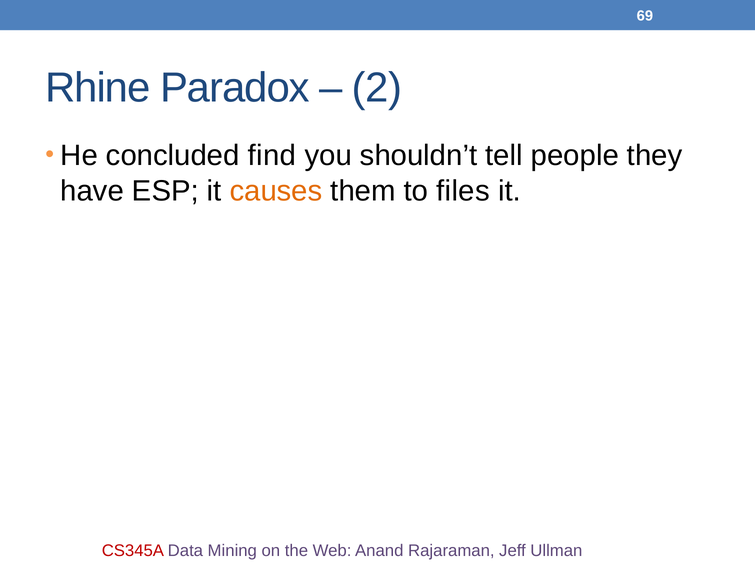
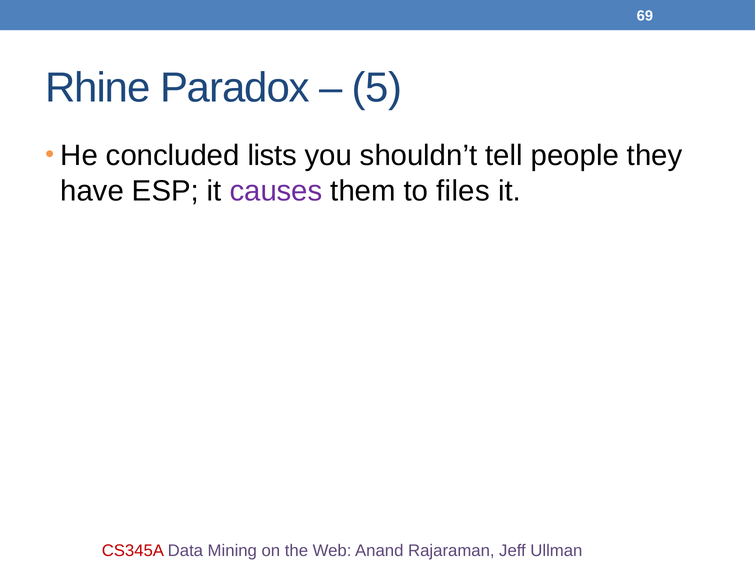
2: 2 -> 5 (377, 88)
find: find -> lists (272, 156)
causes colour: orange -> purple (276, 191)
